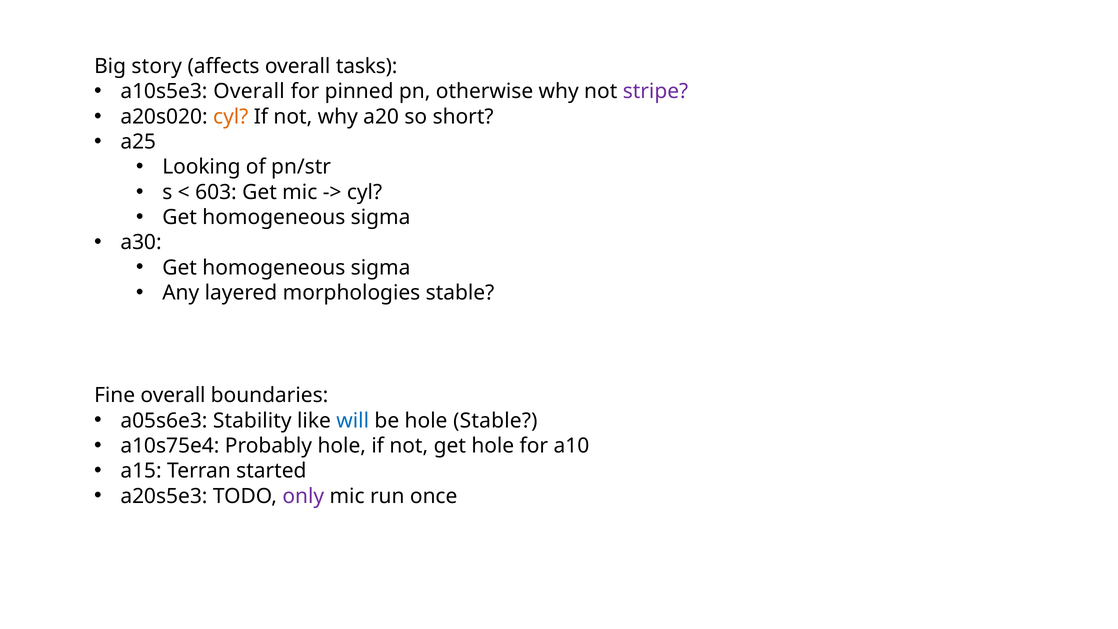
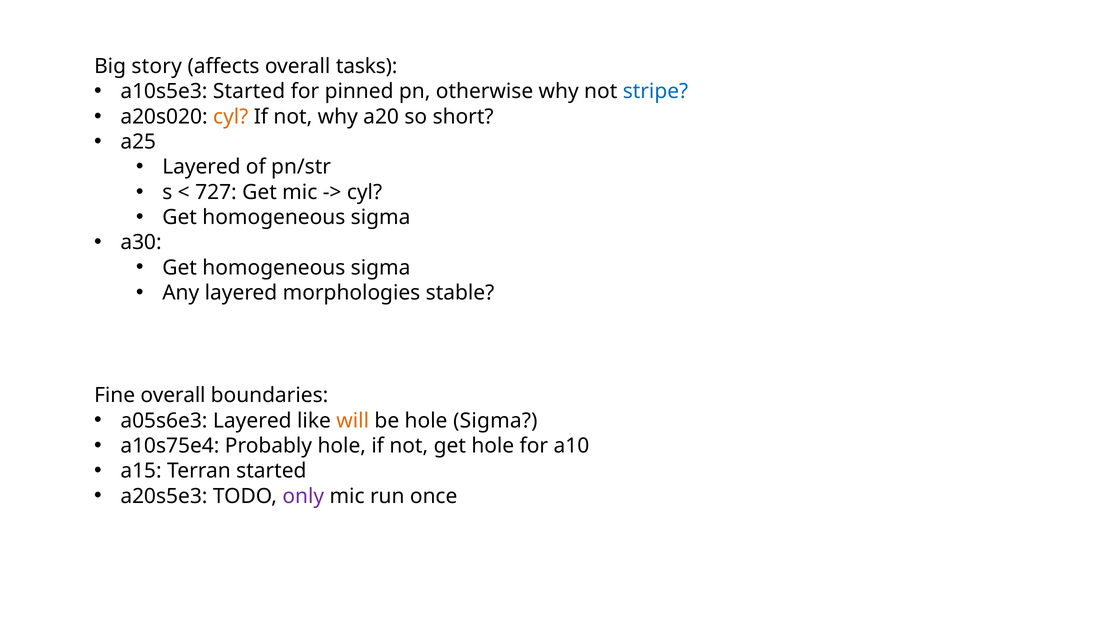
a10s5e3 Overall: Overall -> Started (249, 92)
stripe colour: purple -> blue (655, 92)
Looking: Looking -> Layered (201, 167)
603: 603 -> 727 (216, 192)
a05s6e3 Stability: Stability -> Layered (252, 421)
will colour: blue -> orange (353, 421)
hole Stable: Stable -> Sigma (495, 421)
